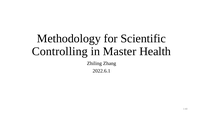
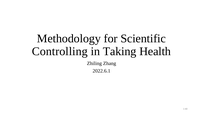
Master: Master -> Taking (120, 51)
